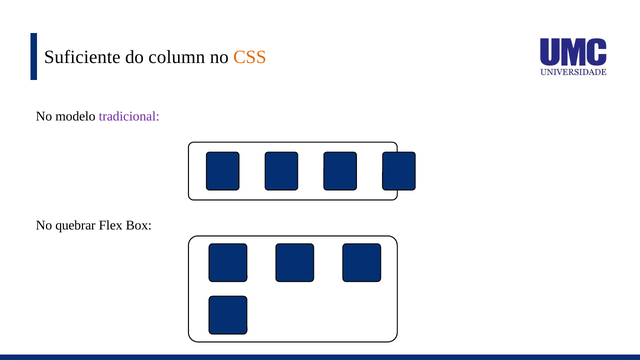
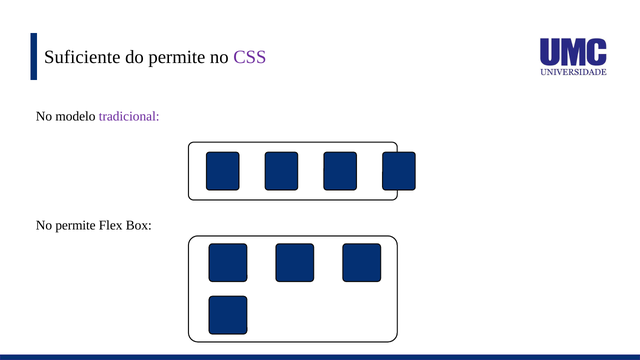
do column: column -> permite (177, 57)
CSS colour: orange -> purple (250, 57)
No quebrar: quebrar -> permite (75, 225)
